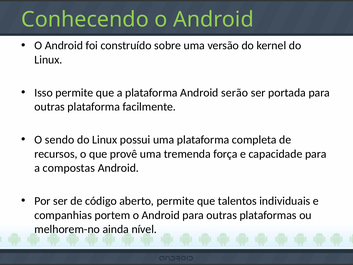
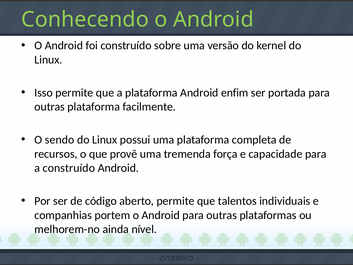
serão: serão -> enfim (235, 93)
a compostas: compostas -> construído (69, 168)
